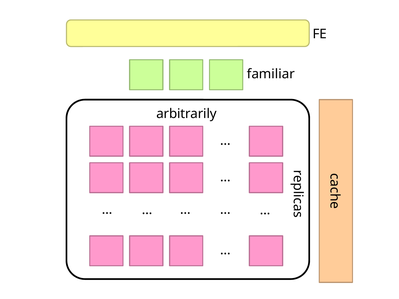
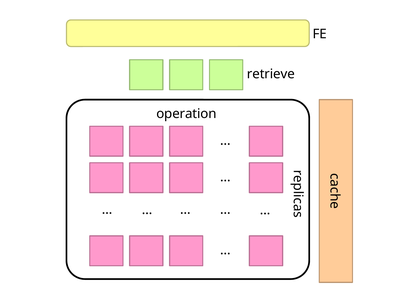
familiar: familiar -> retrieve (271, 74)
arbitrarily: arbitrarily -> operation (186, 114)
